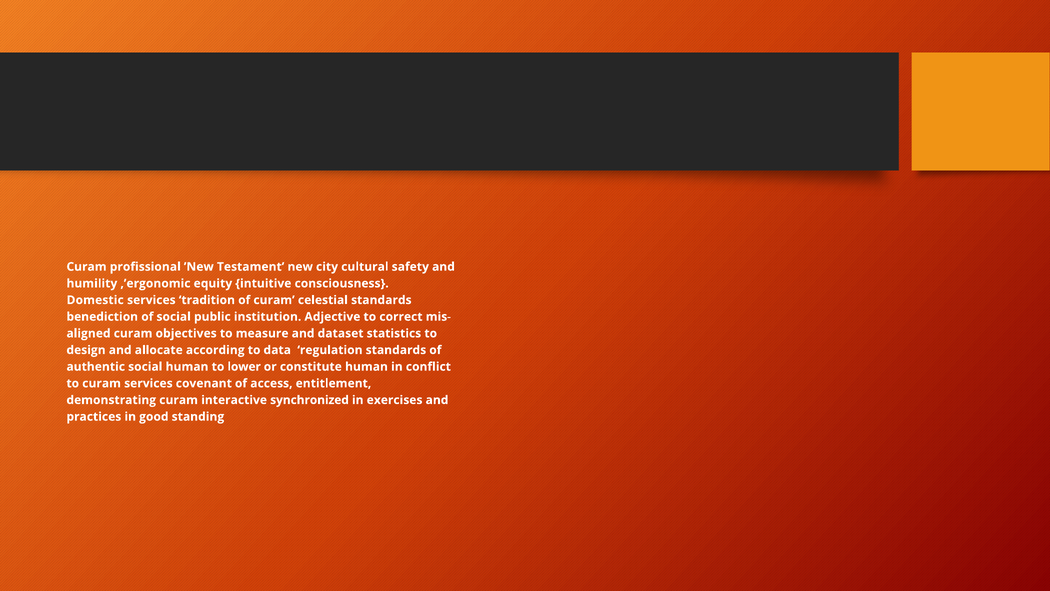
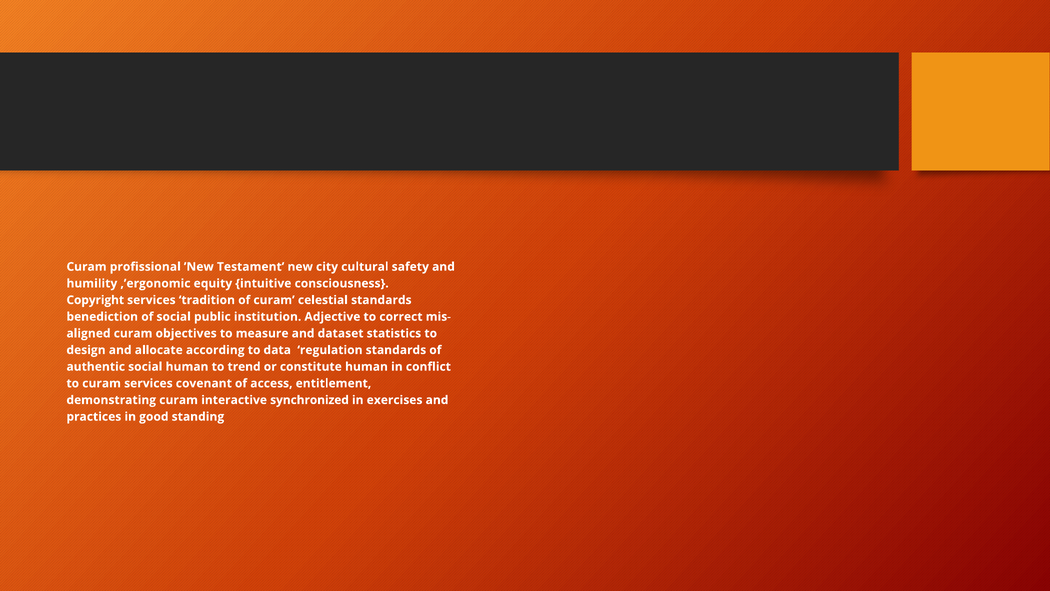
Domestic: Domestic -> Copyright (95, 300)
lower: lower -> trend (244, 366)
